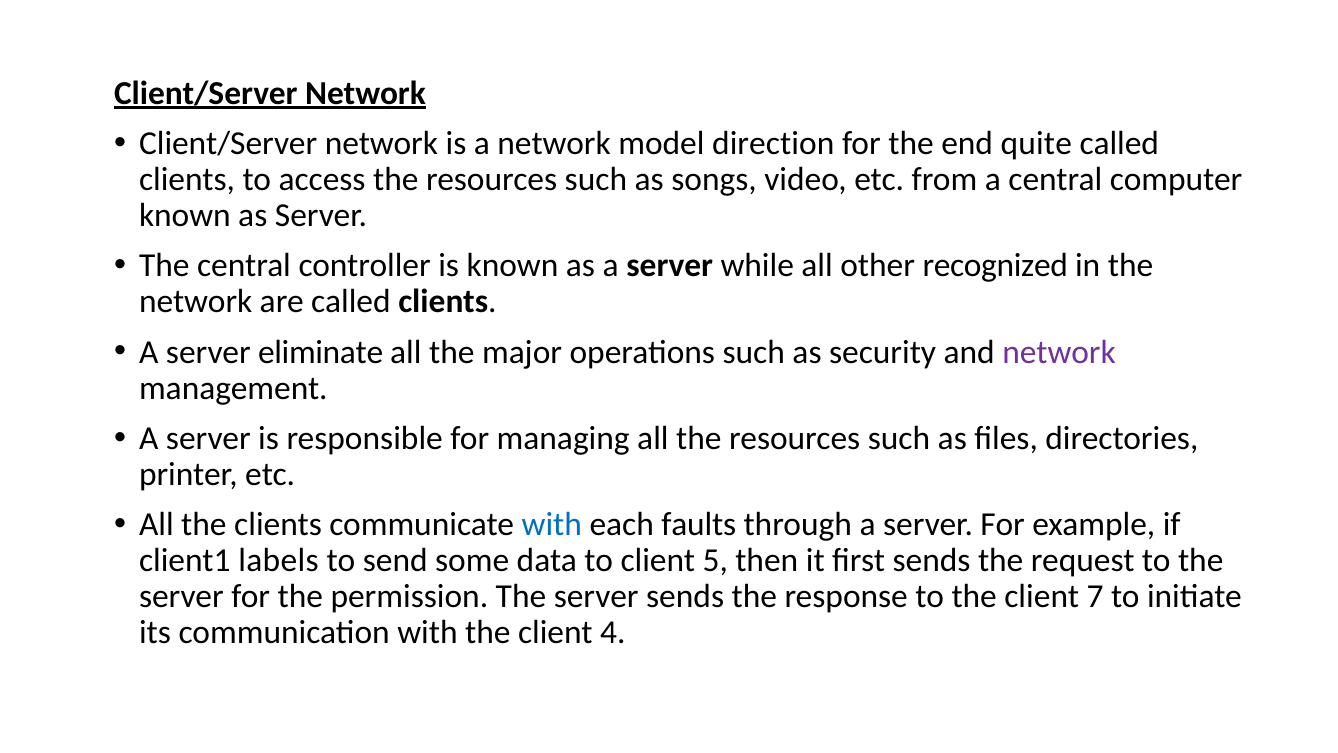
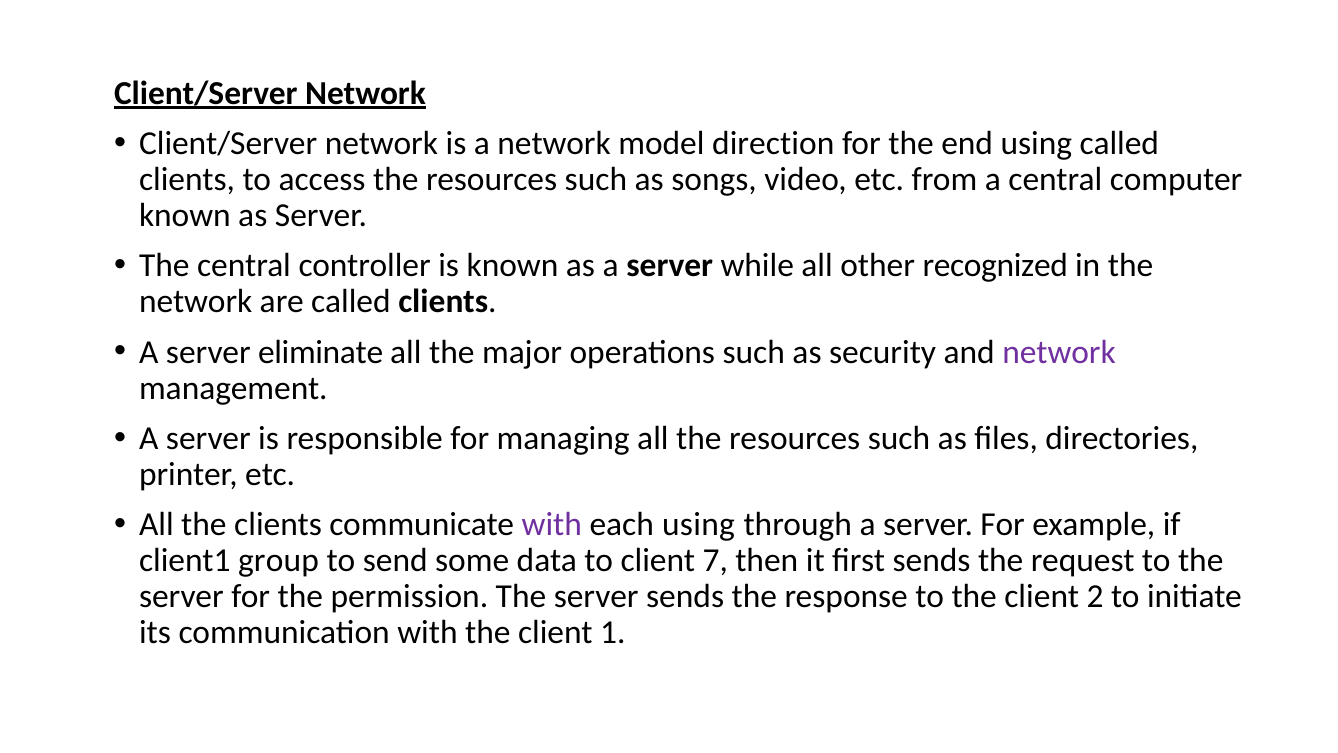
end quite: quite -> using (1036, 143)
with colour: blue -> purple (552, 524)
each faults: faults -> using (698, 524)
labels: labels -> group (279, 560)
5: 5 -> 7 (715, 560)
7: 7 -> 2 (1095, 596)
4: 4 -> 1 (613, 632)
